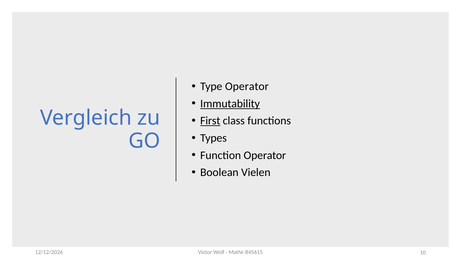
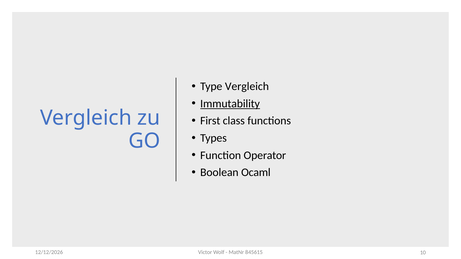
Type Operator: Operator -> Vergleich (247, 86)
First underline: present -> none (210, 121)
Vielen: Vielen -> Ocaml (256, 173)
